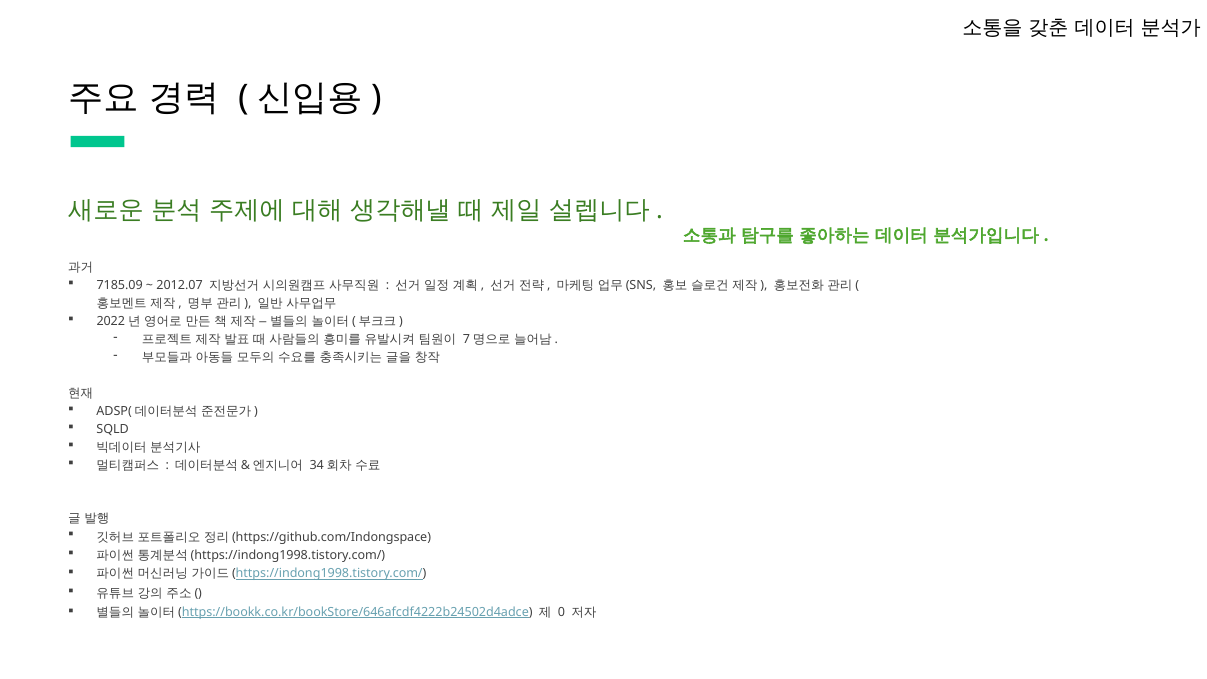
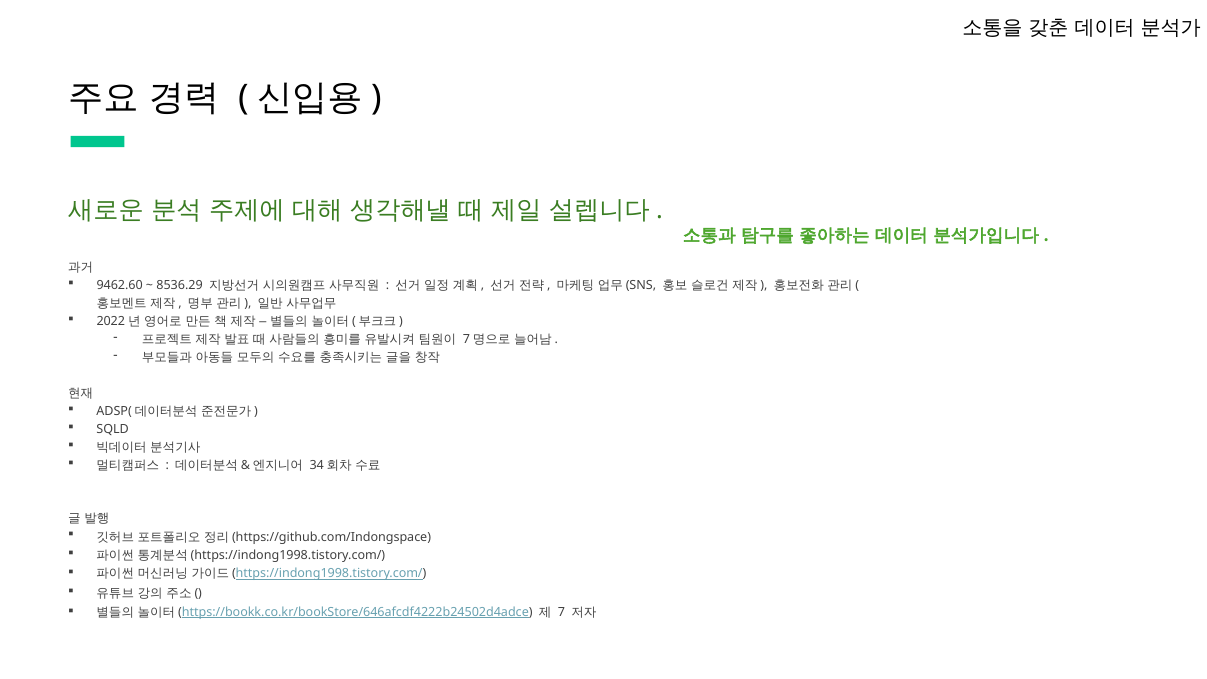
7185.09: 7185.09 -> 9462.60 (120, 285)
2012.07: 2012.07 -> 8536.29 (180, 285)
0: 0 -> 7 (562, 612)
